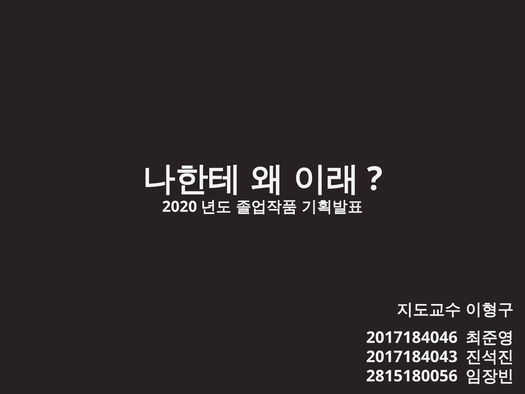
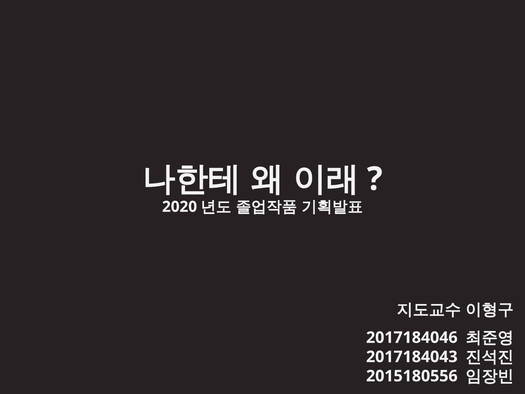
2815180056: 2815180056 -> 2015180556 (412, 376)
